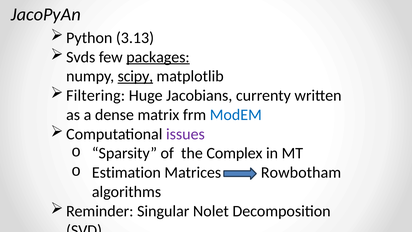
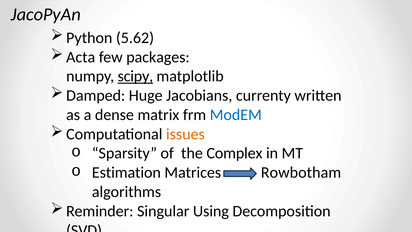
3.13: 3.13 -> 5.62 (135, 38)
Svds: Svds -> Acta (81, 57)
packages underline: present -> none (158, 57)
Filtering: Filtering -> Damped (96, 95)
issues colour: purple -> orange (185, 134)
Nolet: Nolet -> Using (211, 211)
